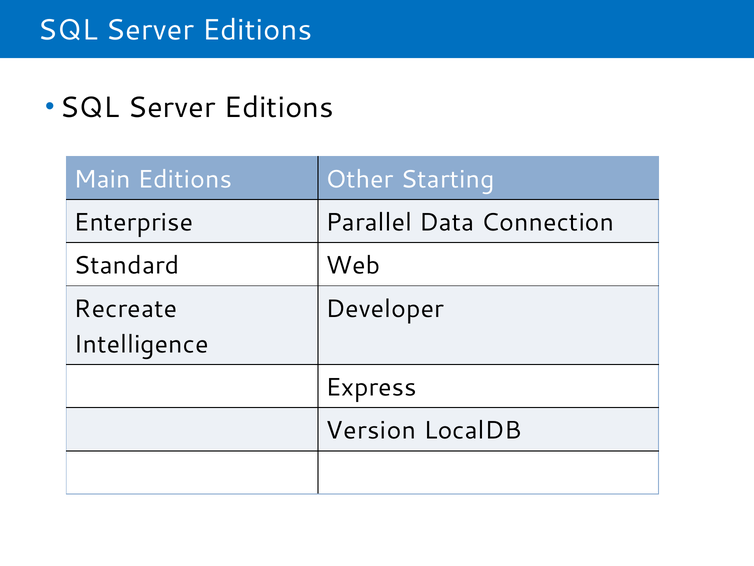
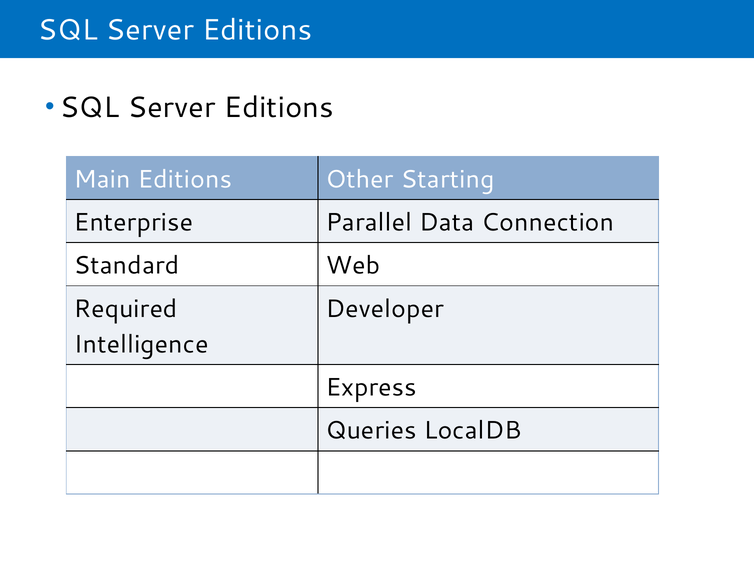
Recreate: Recreate -> Required (126, 308)
Version: Version -> Queries (371, 430)
